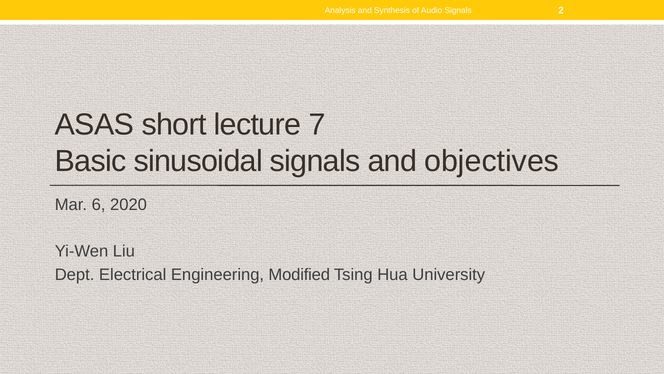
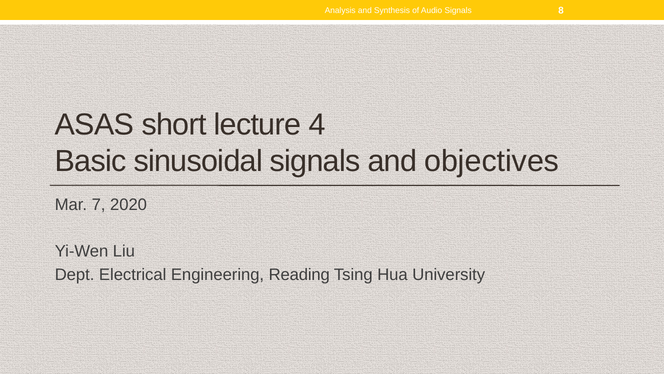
2: 2 -> 8 (561, 11)
7: 7 -> 4 (317, 125)
6: 6 -> 7 (99, 205)
Modified: Modified -> Reading (299, 274)
